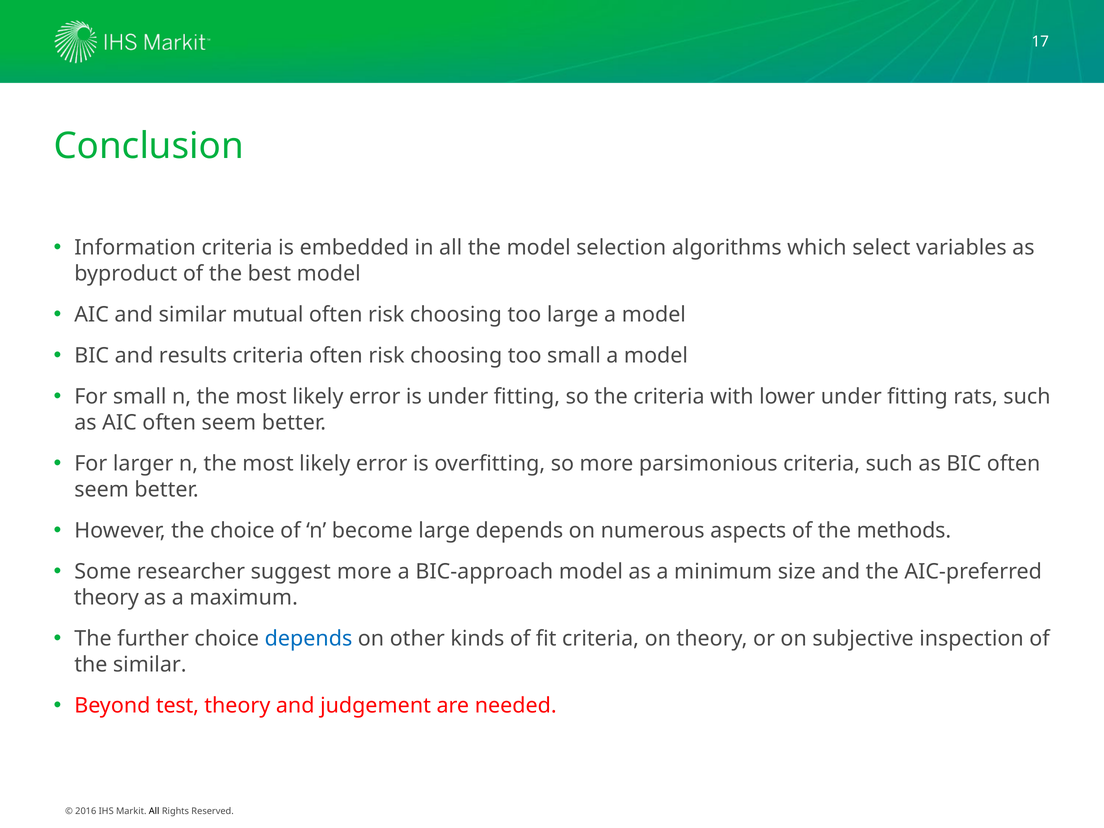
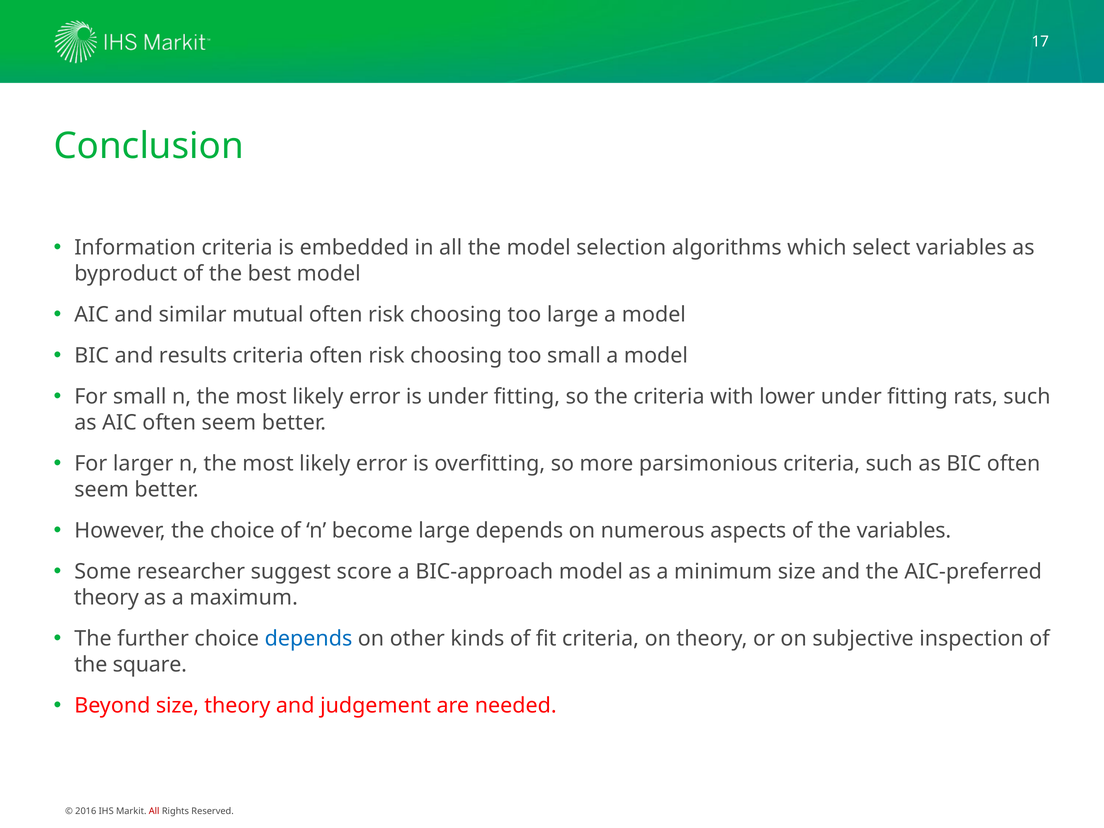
the methods: methods -> variables (904, 531)
suggest more: more -> score (364, 572)
the similar: similar -> square (150, 664)
Beyond test: test -> size (177, 706)
All colour: black -> red (154, 811)
